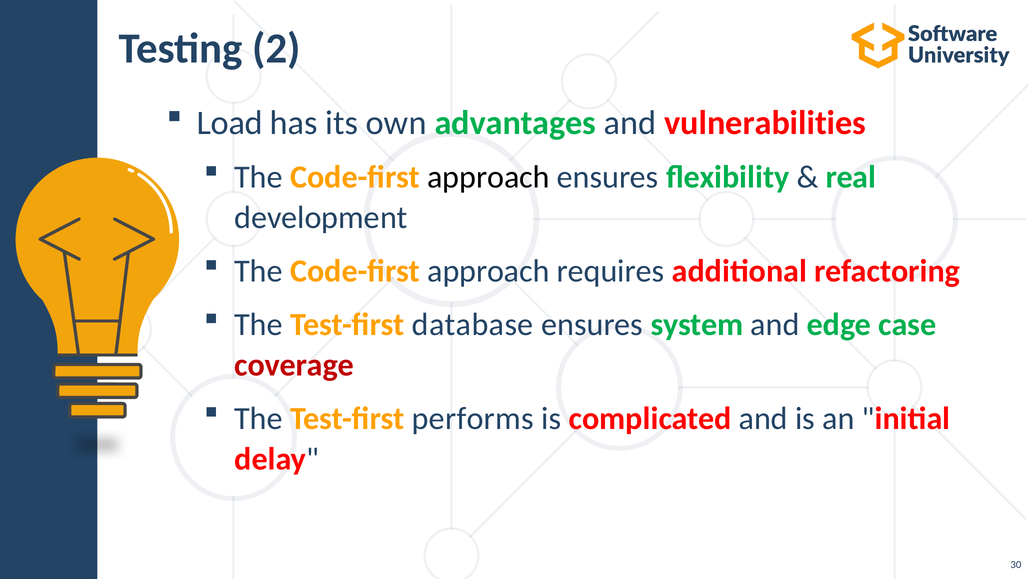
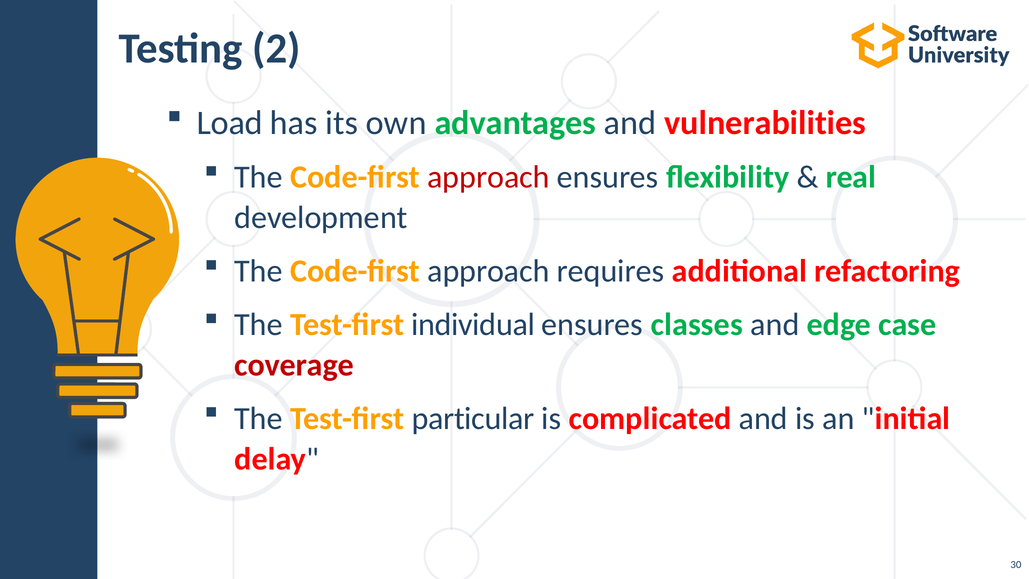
approach colour: black -> red (488, 177)
database: database -> individual (473, 324)
system: system -> classes (697, 324)
performs: performs -> particular (473, 418)
